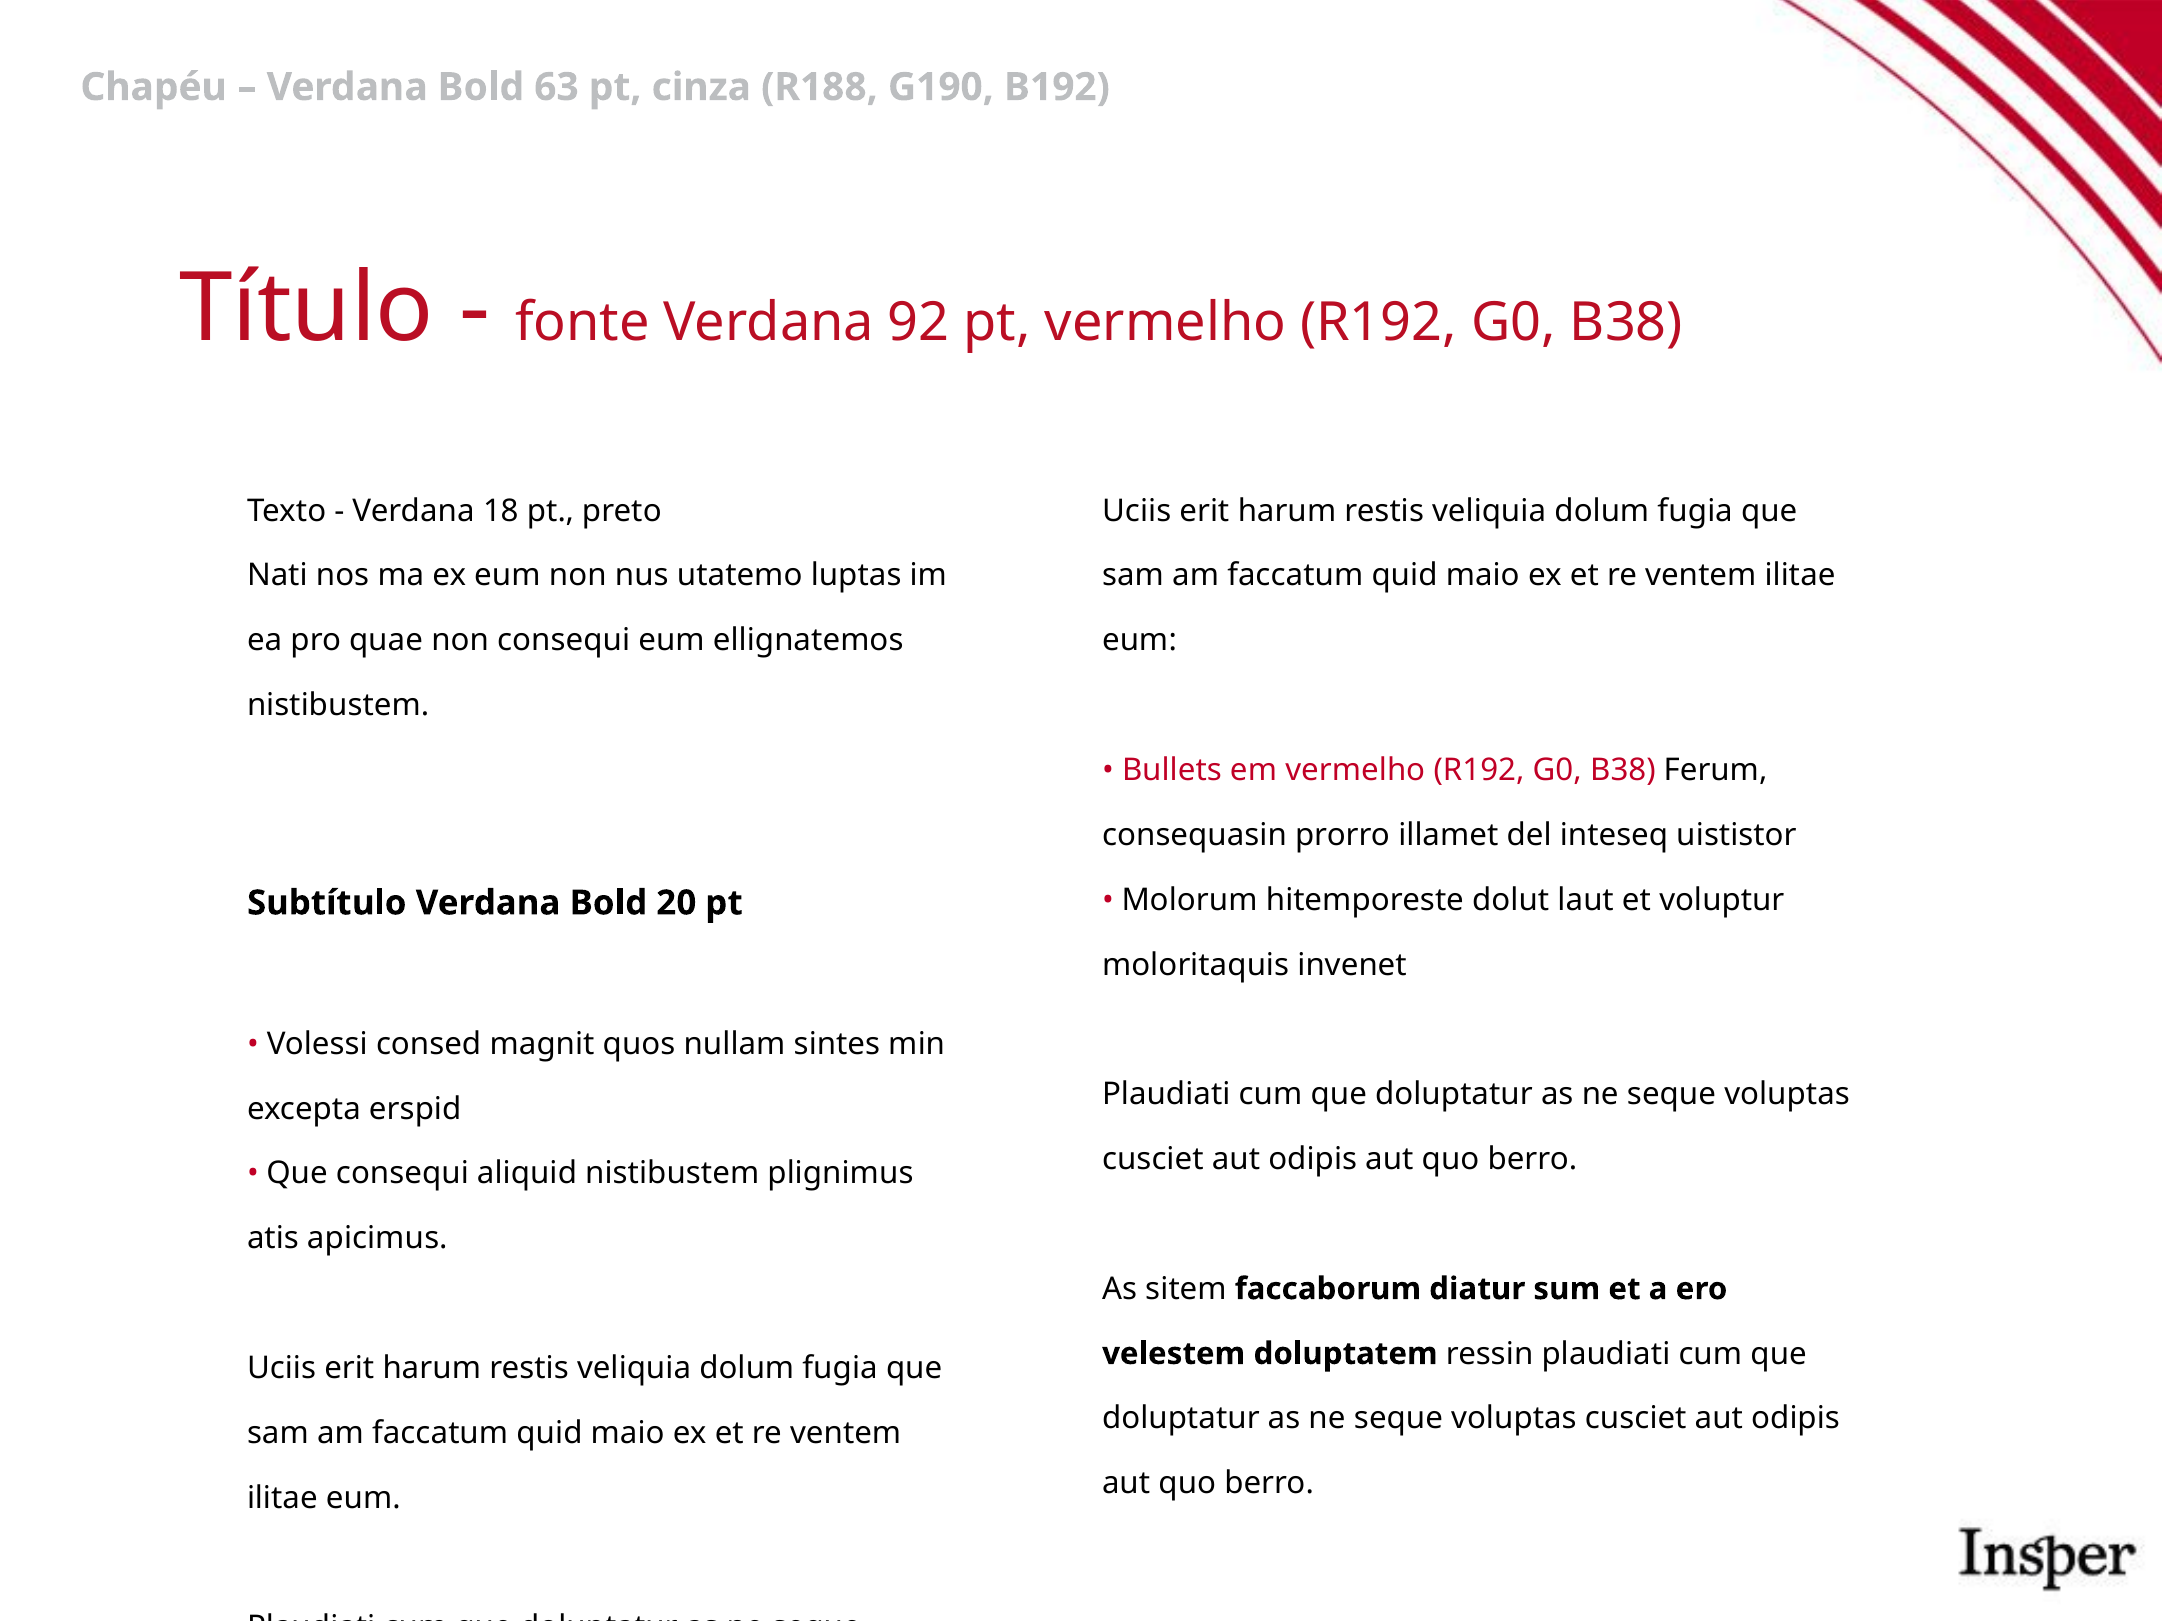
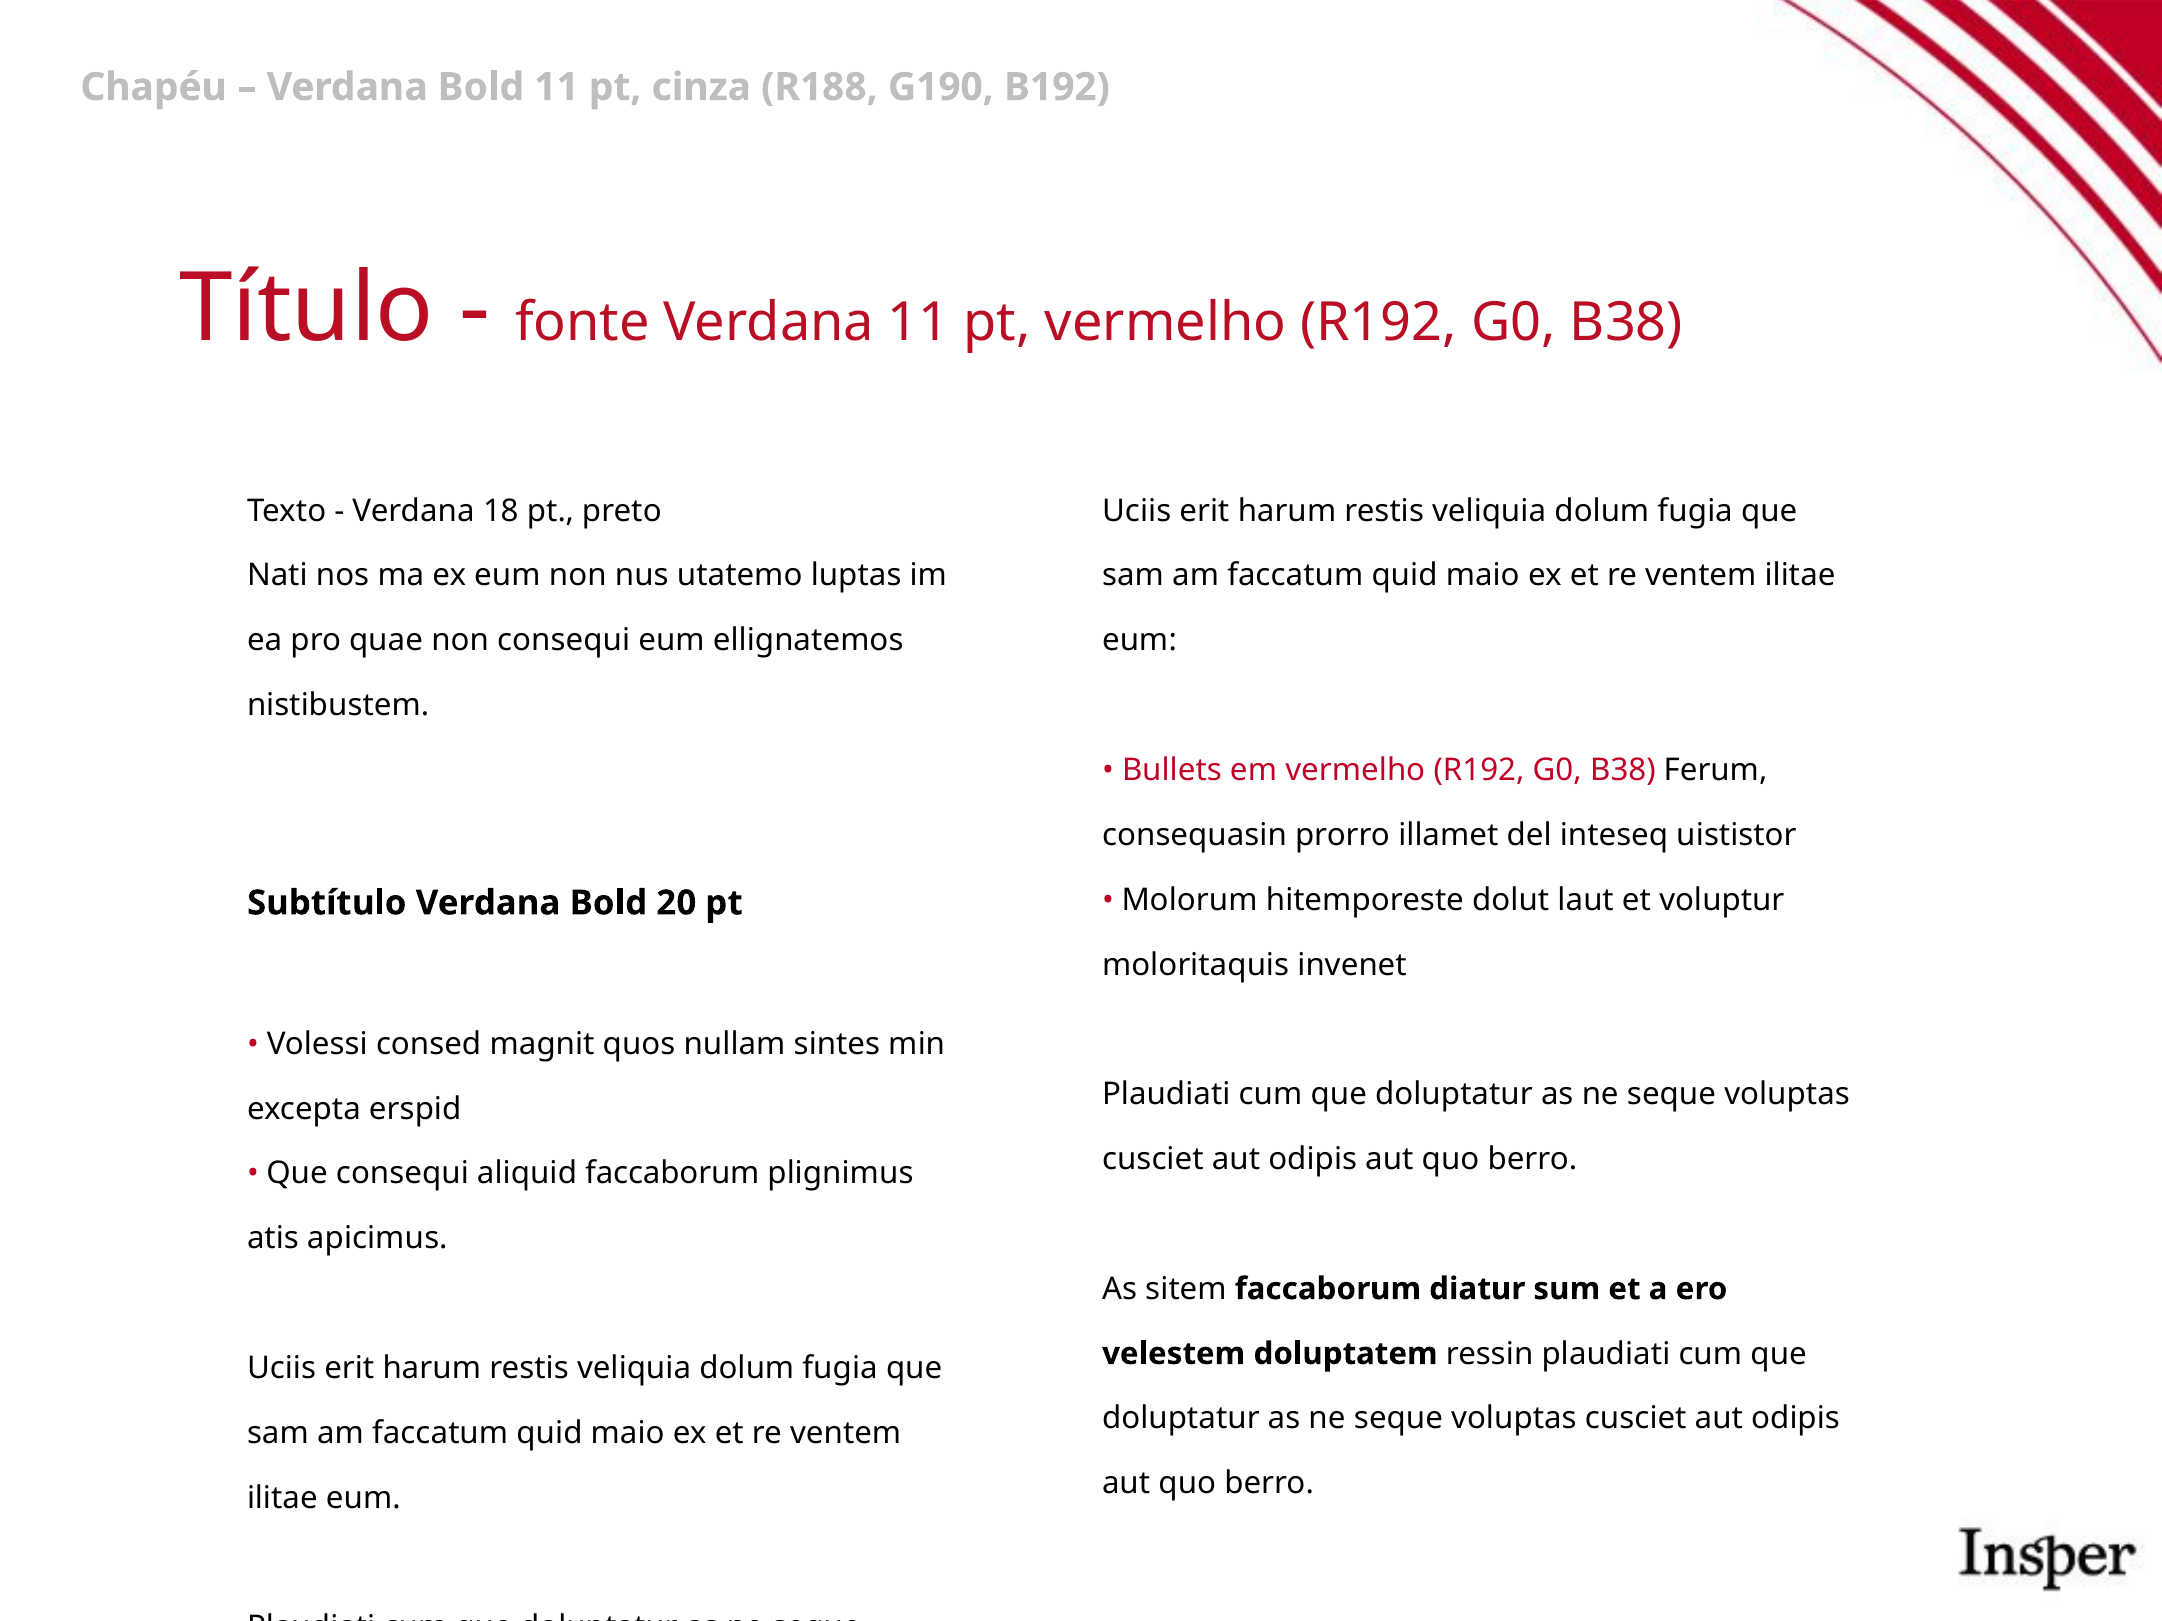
Bold 63: 63 -> 11 (556, 87)
Verdana 92: 92 -> 11 (919, 322)
aliquid nistibustem: nistibustem -> faccaborum (672, 1174)
